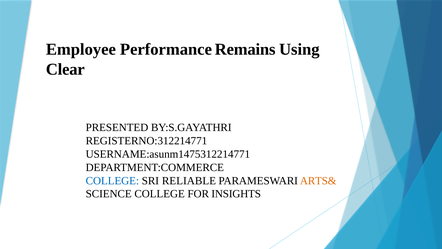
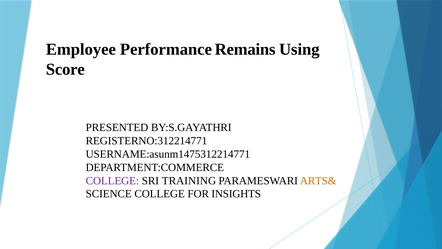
Clear: Clear -> Score (65, 69)
COLLEGE colour: blue -> purple (112, 180)
RELIABLE: RELIABLE -> TRAINING (189, 180)
